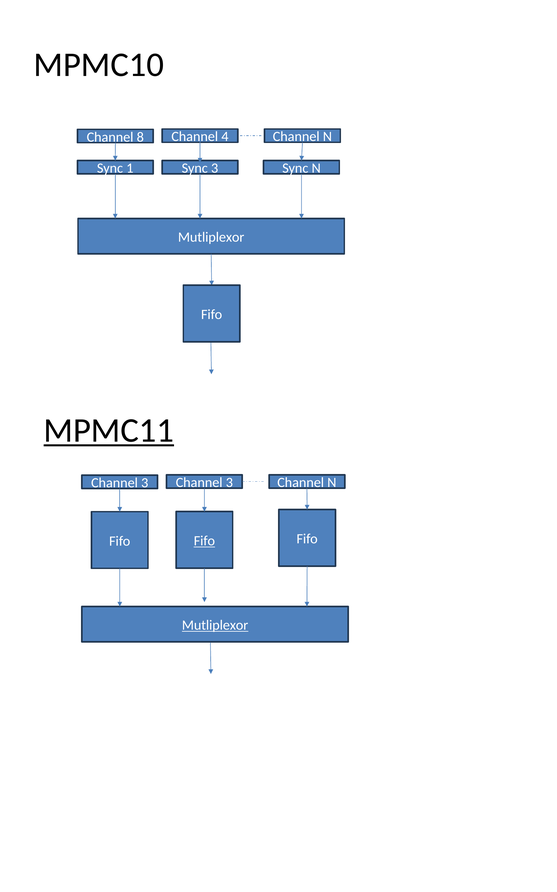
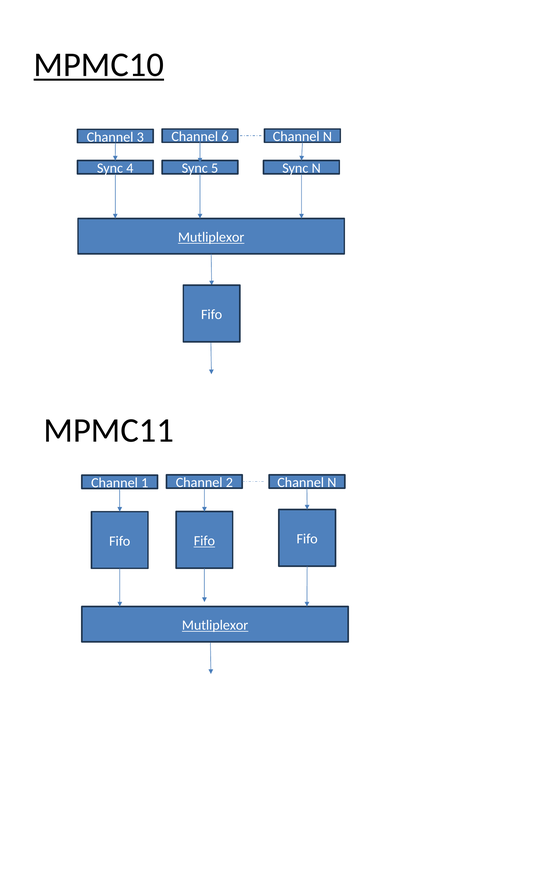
MPMC10 underline: none -> present (99, 65)
8: 8 -> 3 (140, 137)
4: 4 -> 6 (225, 137)
1: 1 -> 4 (130, 168)
Sync 3: 3 -> 5 (215, 168)
Mutliplexor underline: none -> present (211, 237)
MPMC11 underline: present -> none (109, 430)
3: 3 -> 1 (145, 482)
3: 3 -> 2 (229, 482)
